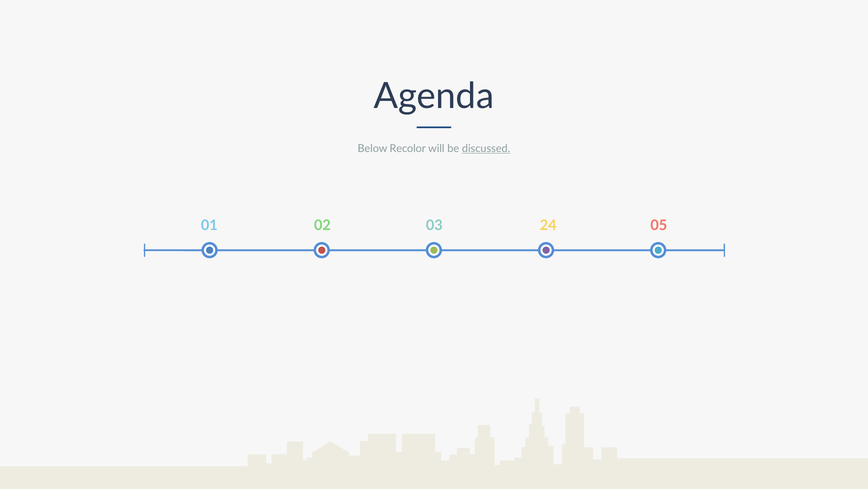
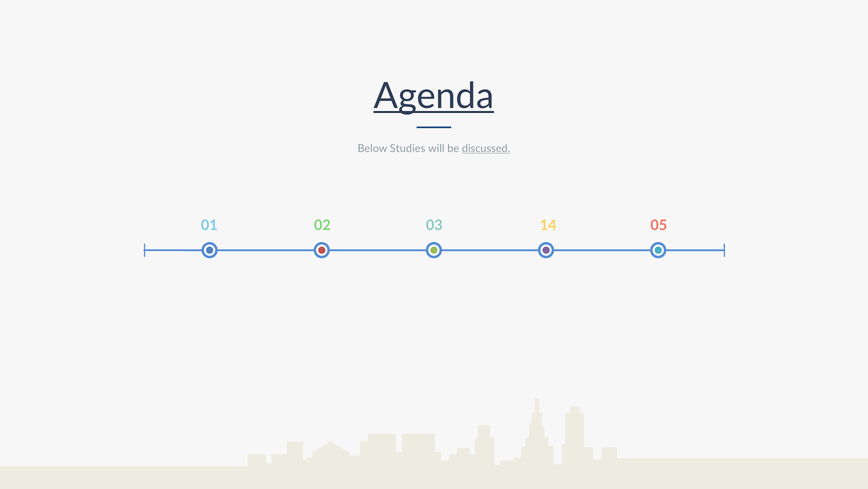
Agenda underline: none -> present (434, 96)
Recolor: Recolor -> Studies (408, 148)
24: 24 -> 14 (548, 225)
